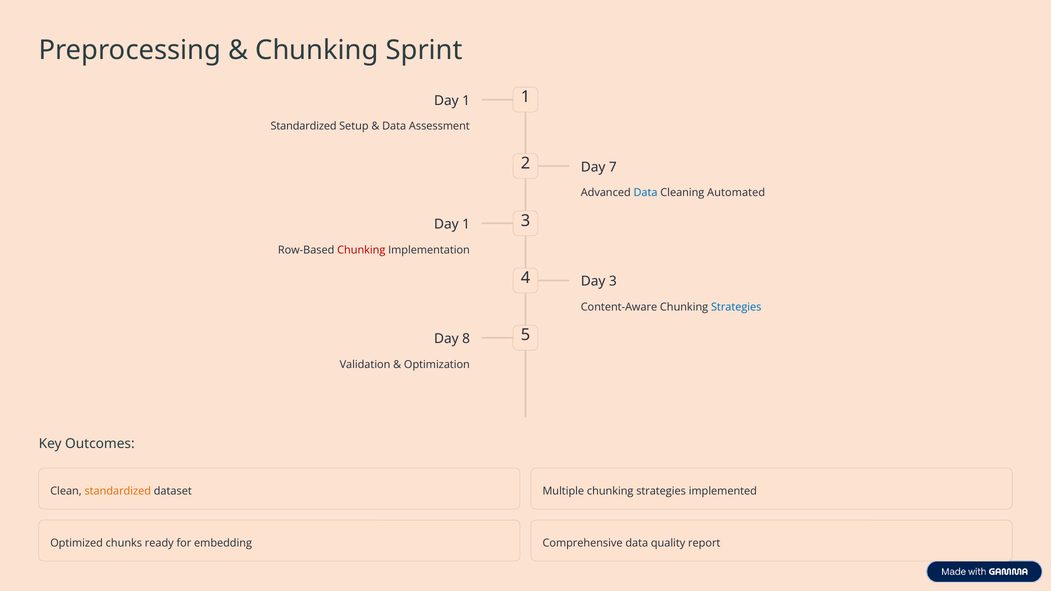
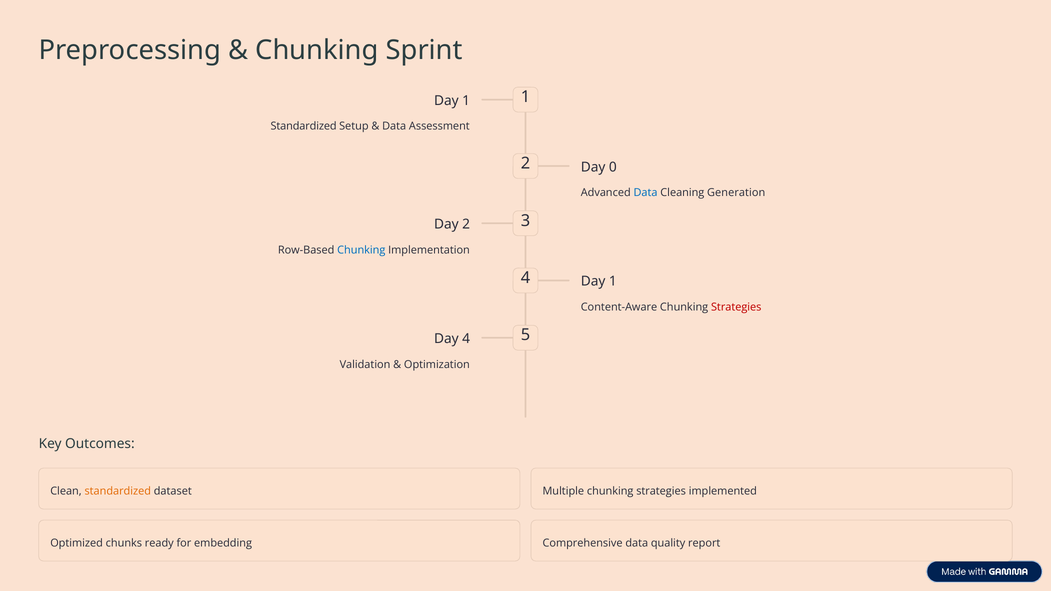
7: 7 -> 0 (613, 167)
Automated: Automated -> Generation (736, 193)
1: 1 -> 2 (466, 224)
Chunking colour: red -> blue (361, 250)
4 Day 3: 3 -> 1 (613, 282)
Strategies colour: blue -> red (736, 307)
Day 8: 8 -> 4 (466, 339)
